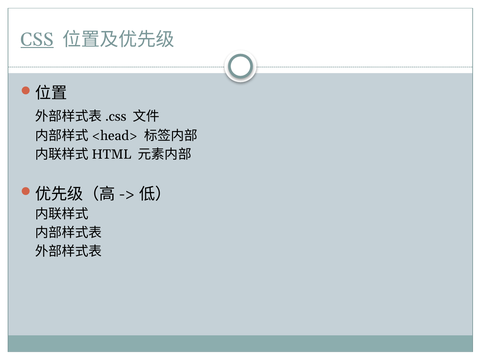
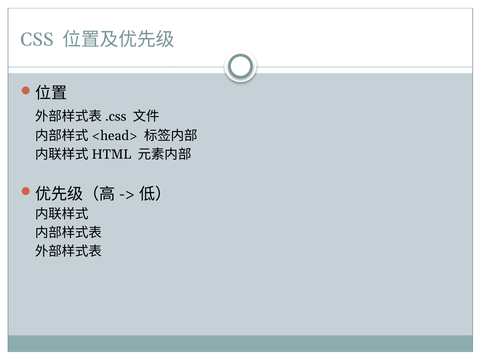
CSS underline: present -> none (37, 40)
